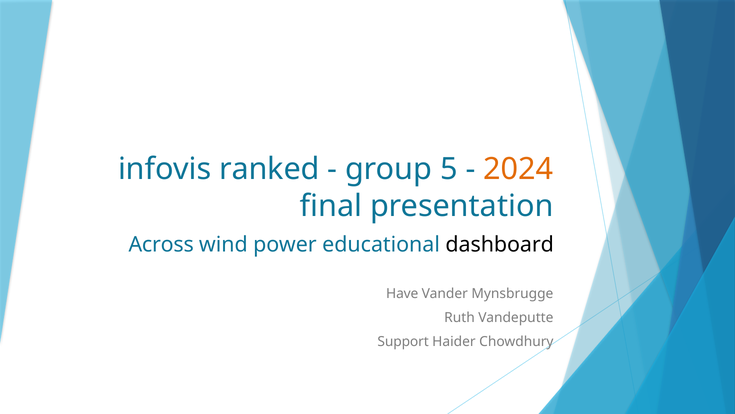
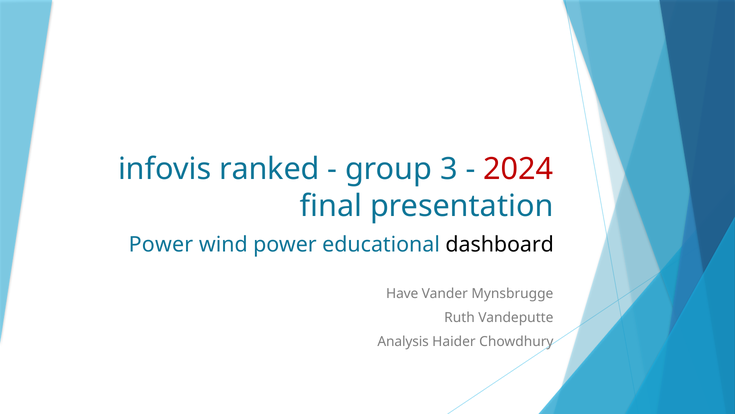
5: 5 -> 3 (449, 169)
2024 colour: orange -> red (518, 169)
Across: Across -> Power (161, 244)
Support: Support -> Analysis (403, 341)
